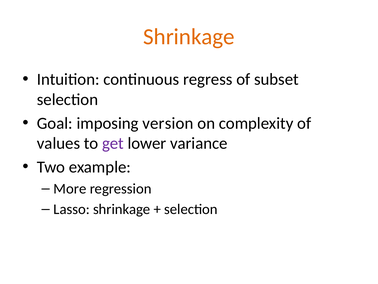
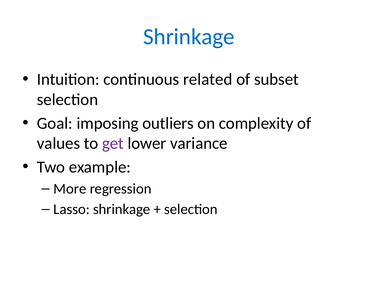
Shrinkage colour: orange -> blue (189, 37)
regress: regress -> related (208, 79)
version: version -> outliers (168, 123)
